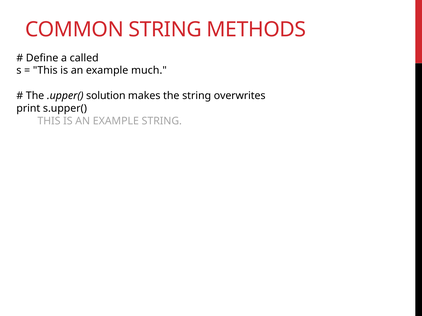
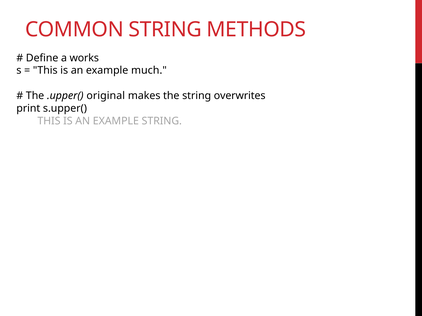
called: called -> works (84, 58)
solution: solution -> original (106, 96)
